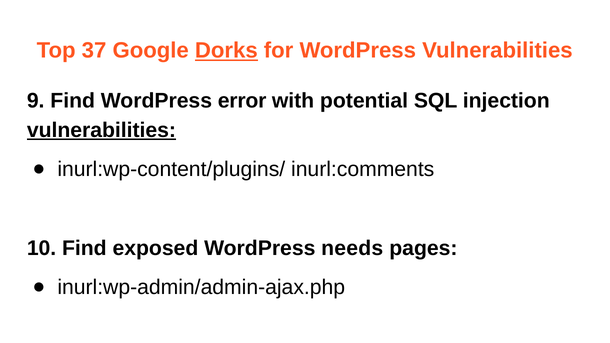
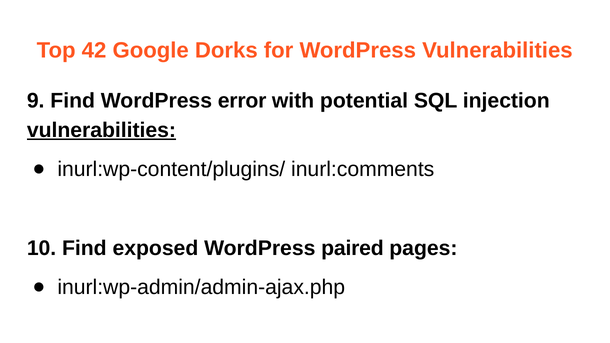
37: 37 -> 42 (94, 51)
Dorks underline: present -> none (226, 51)
needs: needs -> paired (352, 248)
